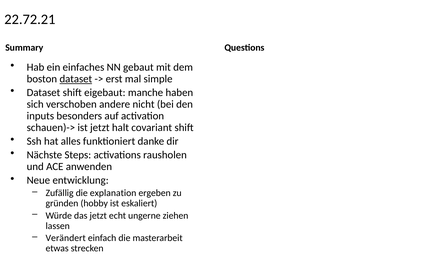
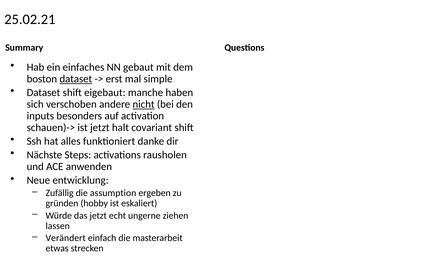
22.72.21: 22.72.21 -> 25.02.21 (30, 19)
nicht underline: none -> present (144, 104)
explanation: explanation -> assumption (113, 193)
